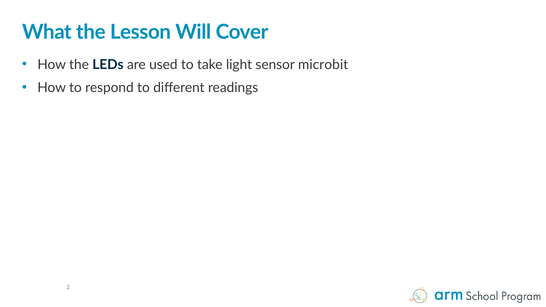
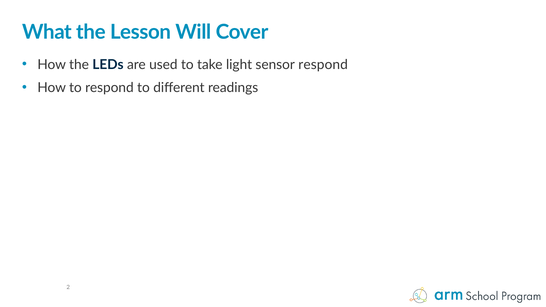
sensor microbit: microbit -> respond (323, 65)
